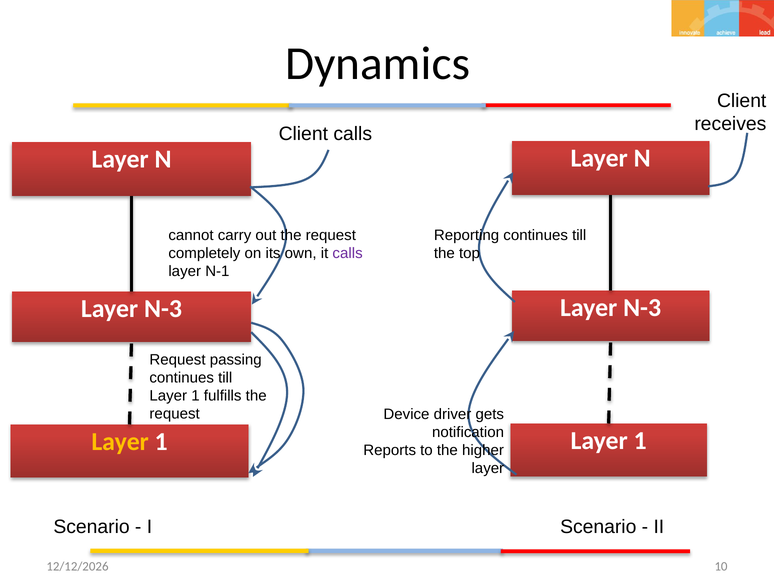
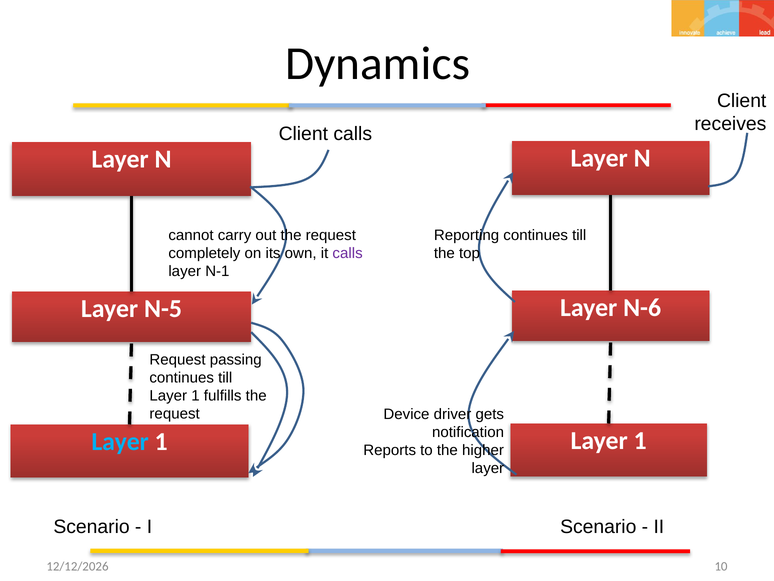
N-3: N-3 -> N-6 (642, 308)
N-3: N-3 -> N-5 (163, 309)
Layer colour: yellow -> light blue (120, 441)
